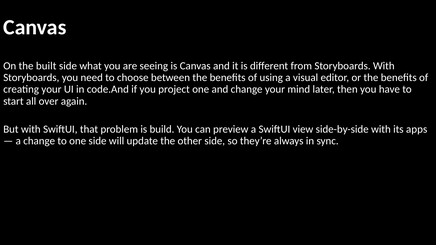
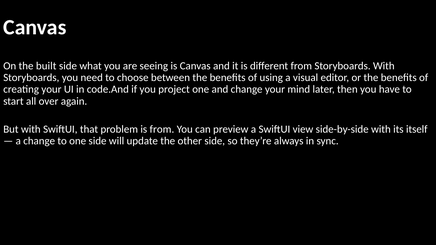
is build: build -> from (162, 129)
apps: apps -> itself (417, 129)
